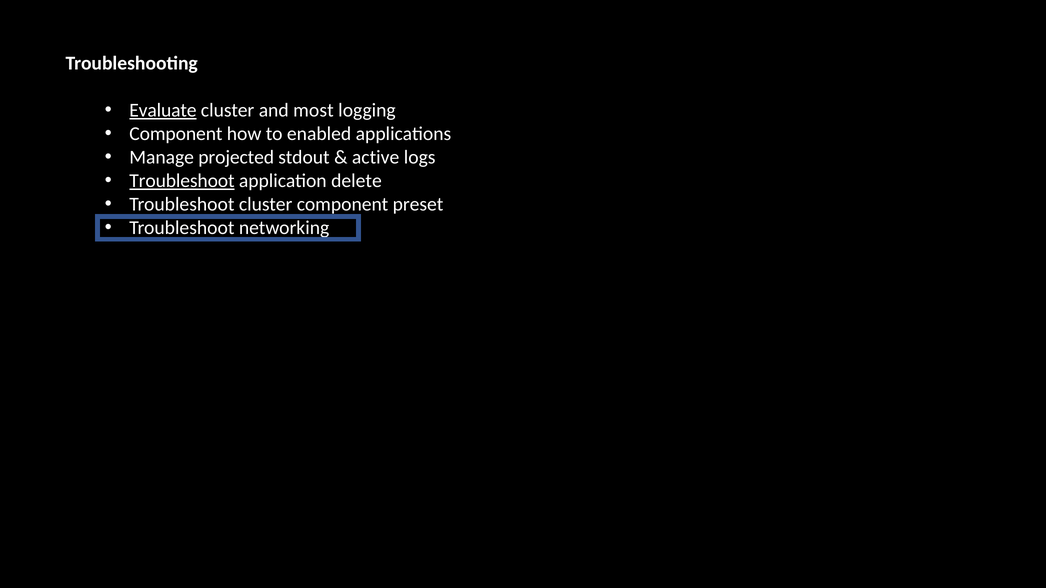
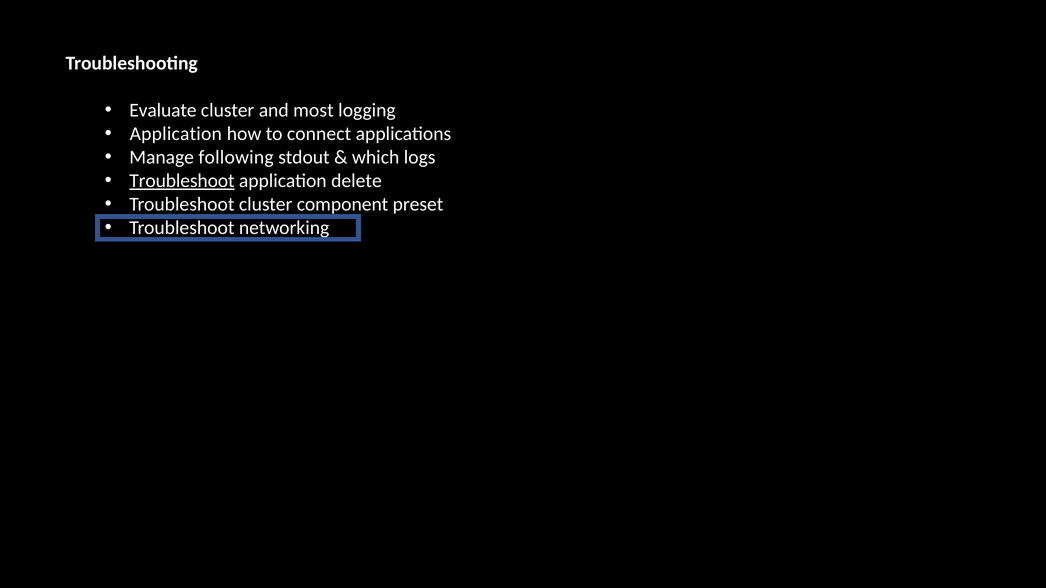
Evaluate underline: present -> none (163, 110)
Component: Component -> Application (176, 134)
enabled: enabled -> connect (319, 134)
projected: projected -> following (236, 157)
active: active -> which (376, 157)
